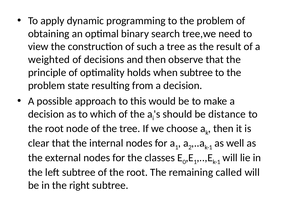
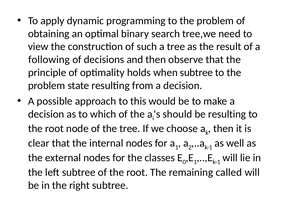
weighted: weighted -> following (49, 60)
be distance: distance -> resulting (227, 114)
